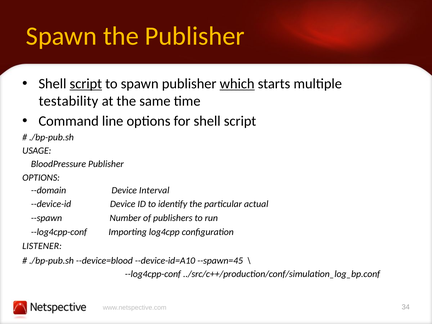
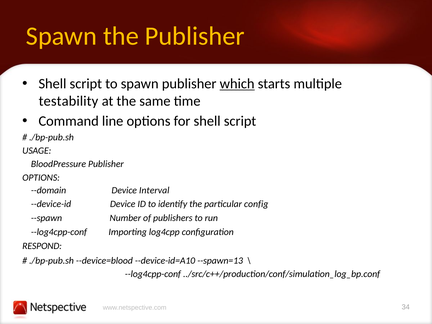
script underline: present -> none (86, 84)
actual: actual -> config (256, 204)
LISTENER: LISTENER -> RESPOND (42, 246)
--spawn=45: --spawn=45 -> --spawn=13 (220, 261)
